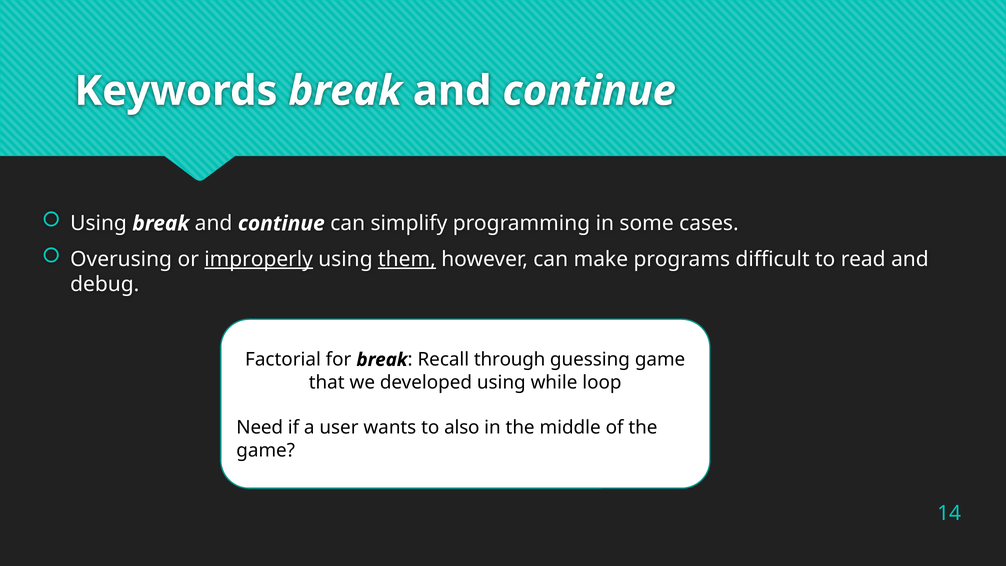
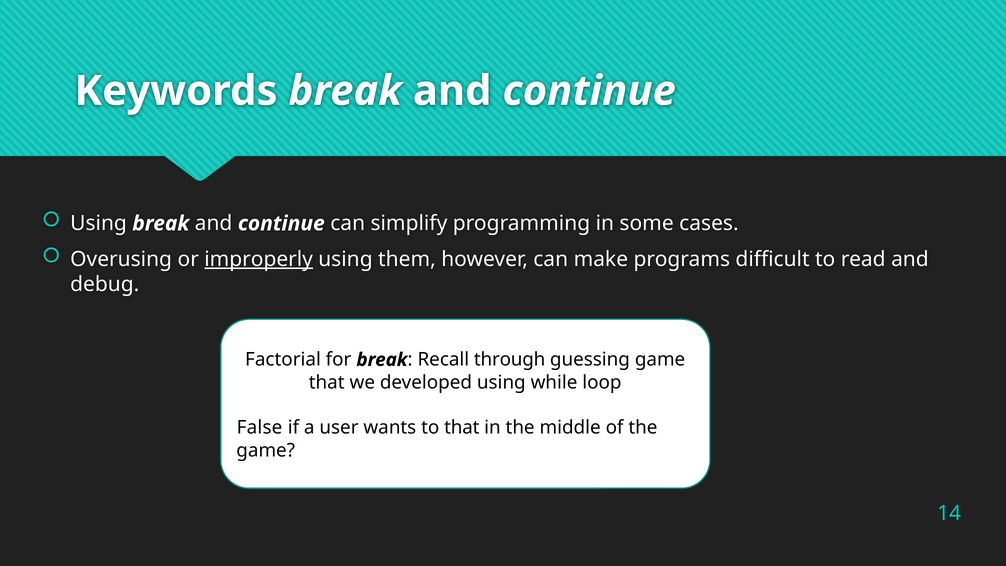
them underline: present -> none (407, 259)
Need: Need -> False (260, 428)
to also: also -> that (462, 428)
